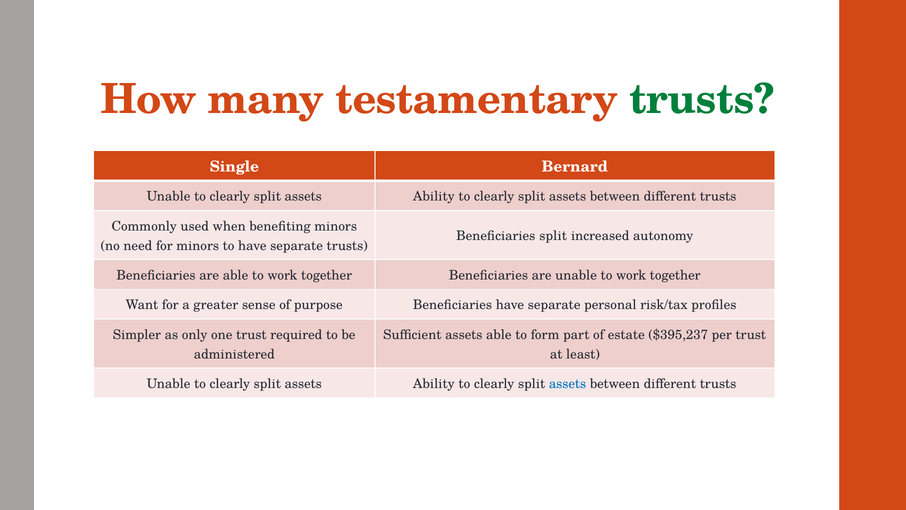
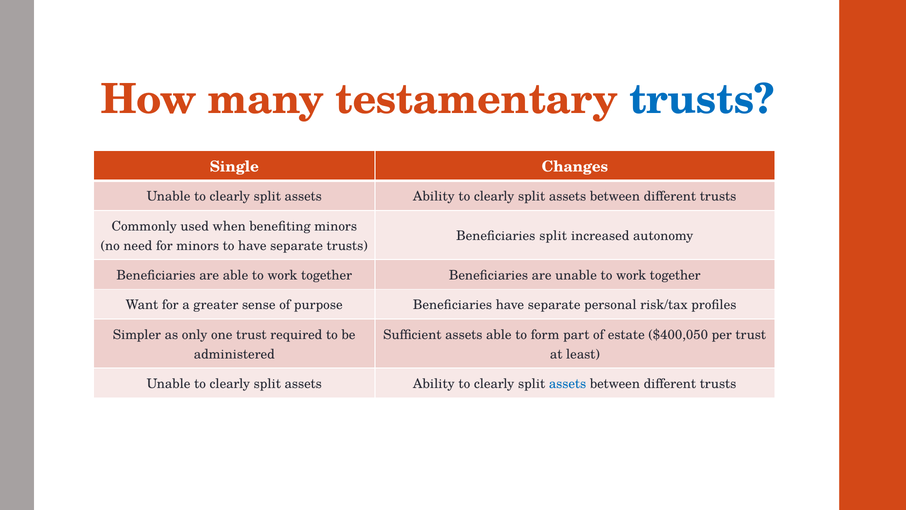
trusts colour: green -> blue (702, 100)
Bernard: Bernard -> Changes (575, 167)
$395,237: $395,237 -> $400,050 (678, 334)
